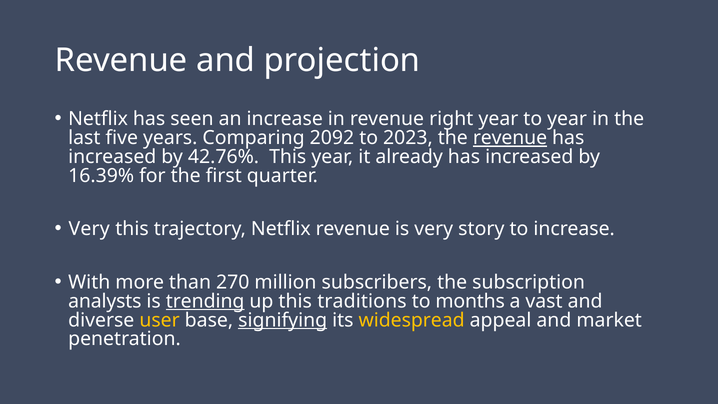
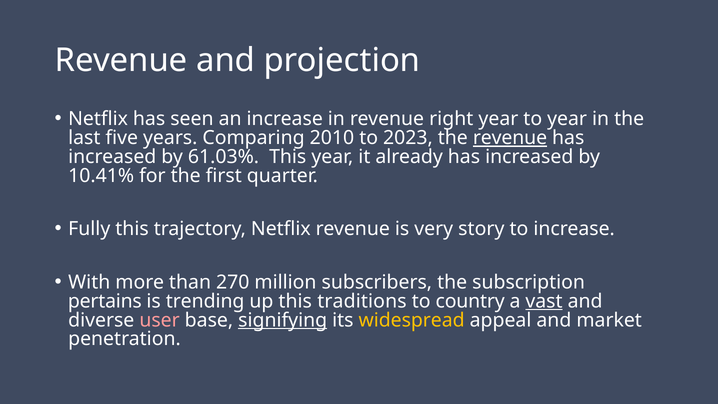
2092: 2092 -> 2010 (332, 138)
42.76%: 42.76% -> 61.03% (224, 157)
16.39%: 16.39% -> 10.41% (101, 176)
Very: Very -> Fully (89, 229)
analysts: analysts -> pertains (105, 301)
trending underline: present -> none (205, 301)
months: months -> country (470, 301)
vast underline: none -> present (544, 301)
user colour: yellow -> pink (160, 320)
